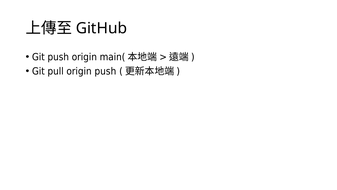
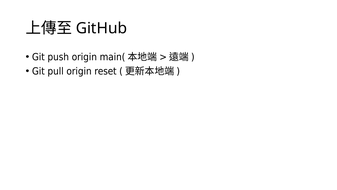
origin push: push -> reset (105, 71)
